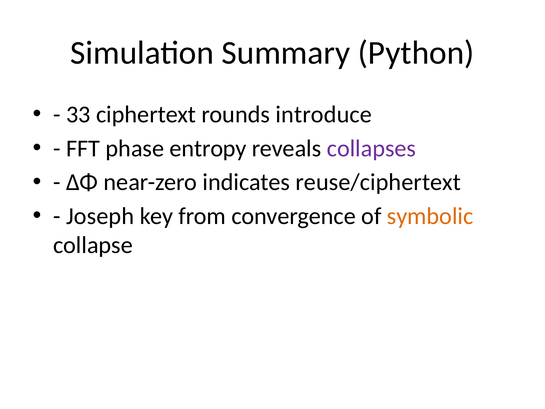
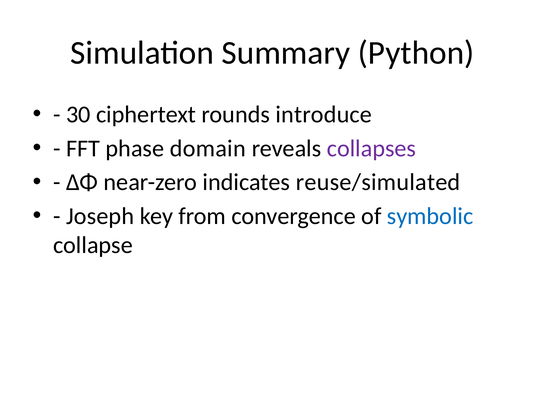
33: 33 -> 30 (78, 114)
entropy: entropy -> domain (208, 148)
reuse/ciphertext: reuse/ciphertext -> reuse/simulated (378, 182)
symbolic colour: orange -> blue (430, 216)
